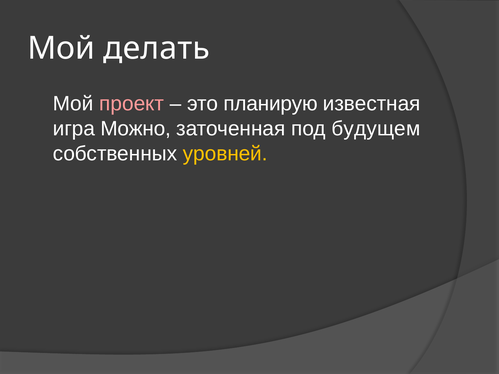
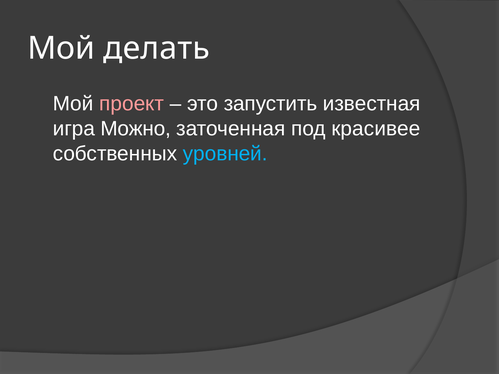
планирую: планирую -> запустить (271, 104)
будущем: будущем -> красивее (376, 129)
уровней colour: yellow -> light blue (225, 154)
